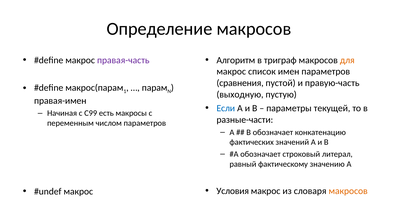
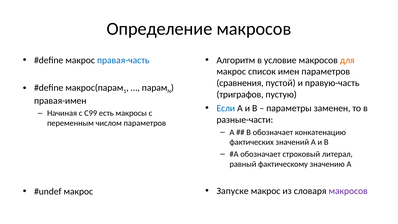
правая-часть colour: purple -> blue (123, 60)
триграф: триграф -> условие (280, 60)
выходную: выходную -> триграфов (240, 94)
текущей: текущей -> заменен (332, 108)
Условия: Условия -> Запуске (233, 191)
макросов colour: orange -> purple (348, 191)
